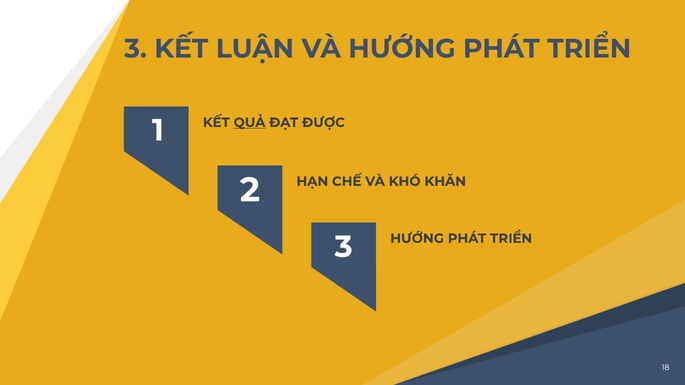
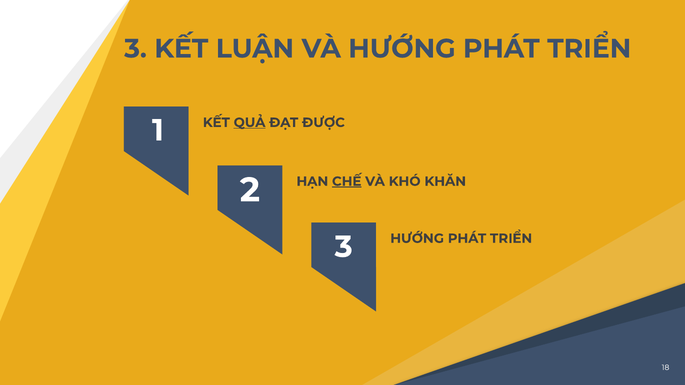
CHẾ underline: none -> present (347, 182)
